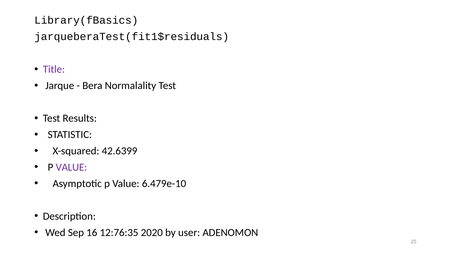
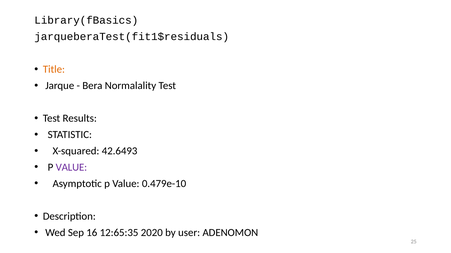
Title colour: purple -> orange (54, 70)
42.6399: 42.6399 -> 42.6493 (120, 151)
6.479e-10: 6.479e-10 -> 0.479e-10 (164, 184)
12:76:35: 12:76:35 -> 12:65:35 (119, 233)
